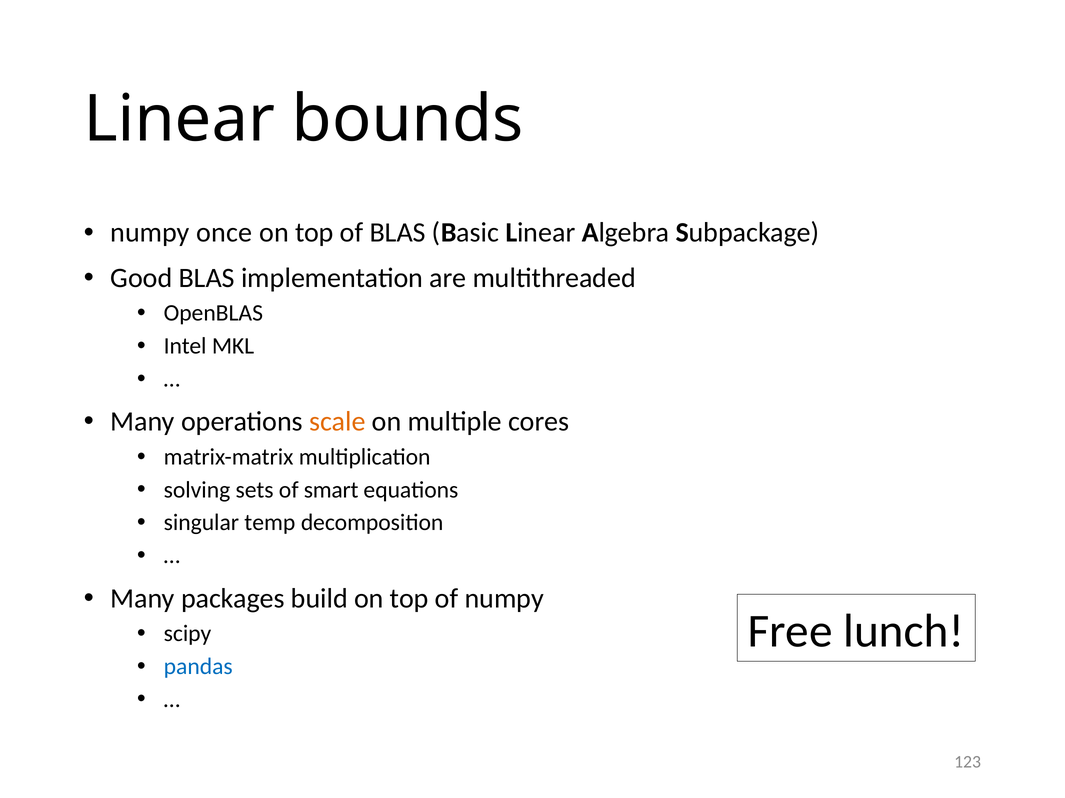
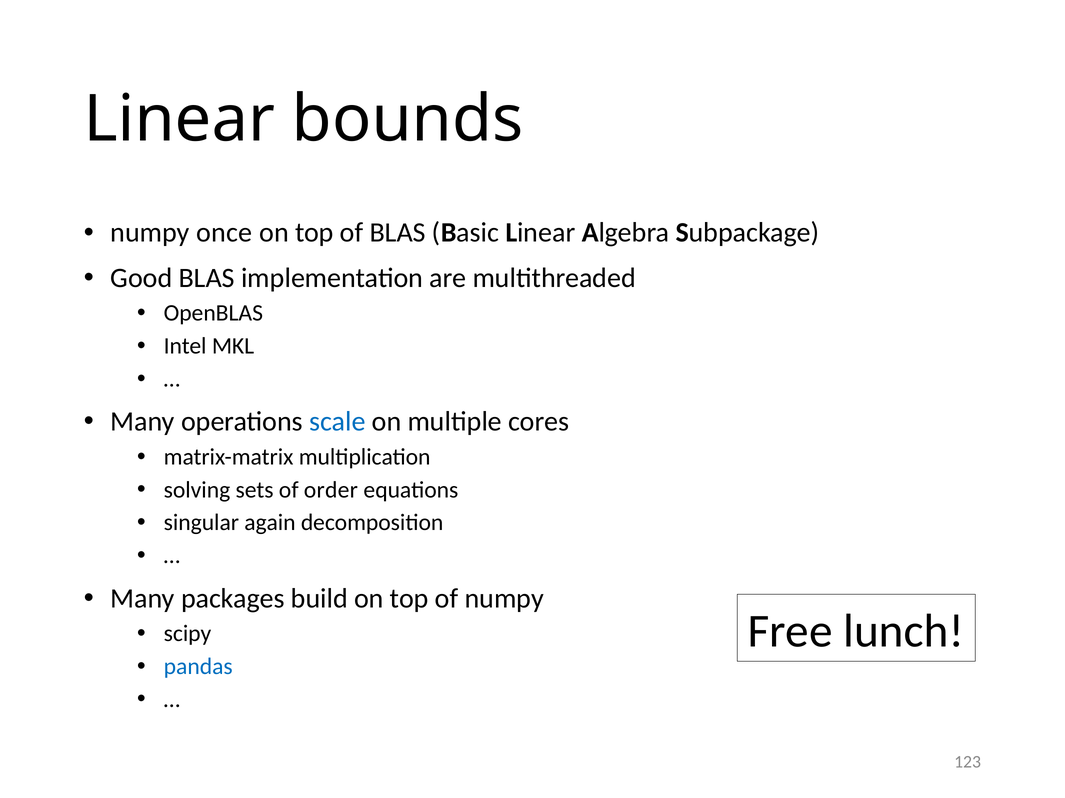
scale colour: orange -> blue (337, 422)
smart: smart -> order (331, 490)
temp: temp -> again (270, 523)
